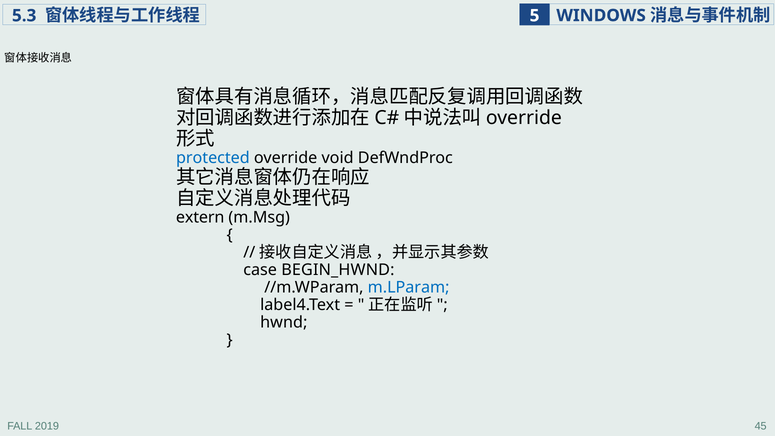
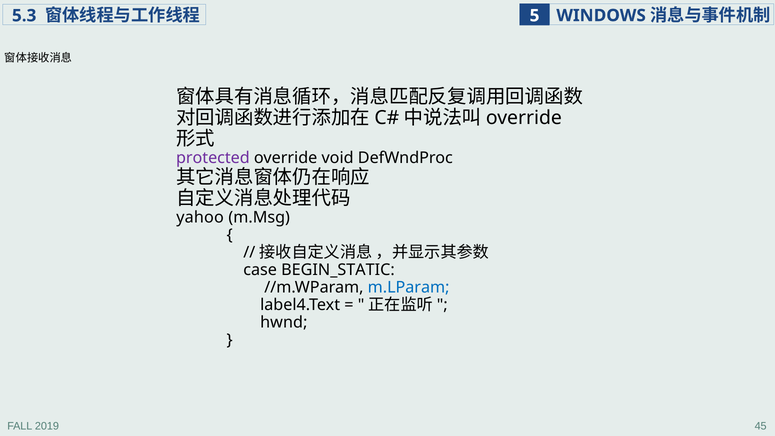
protected colour: blue -> purple (213, 158)
extern: extern -> yahoo (200, 217)
BEGIN_HWND: BEGIN_HWND -> BEGIN_STATIC (338, 270)
